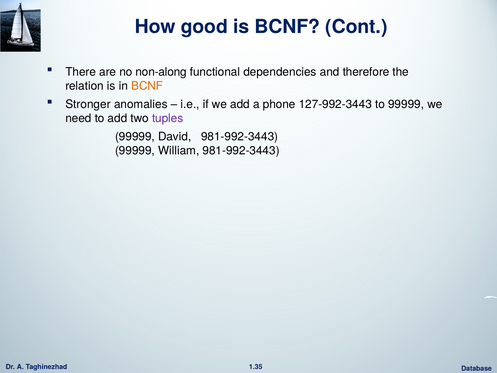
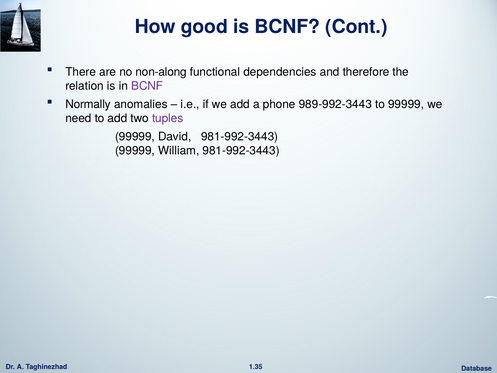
BCNF colour: orange -> purple (147, 86)
Stronger: Stronger -> Normally (88, 104)
127-992-3443: 127-992-3443 -> 989-992-3443 (335, 104)
